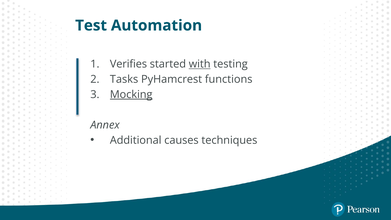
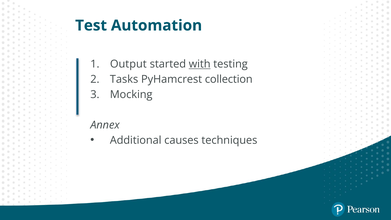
Verifies: Verifies -> Output (128, 64)
functions: functions -> collection (229, 79)
Mocking underline: present -> none (131, 95)
